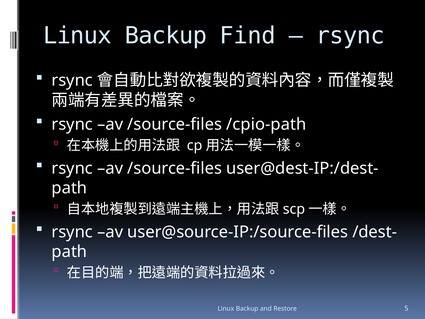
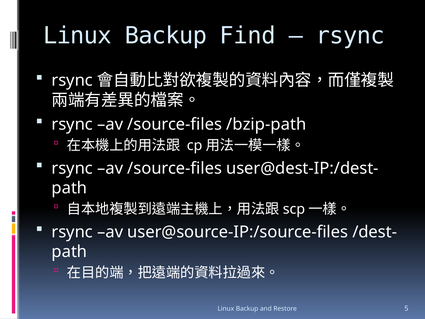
/cpio-path: /cpio-path -> /bzip-path (266, 124)
